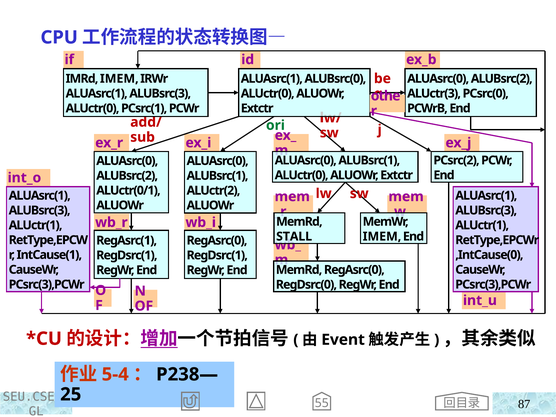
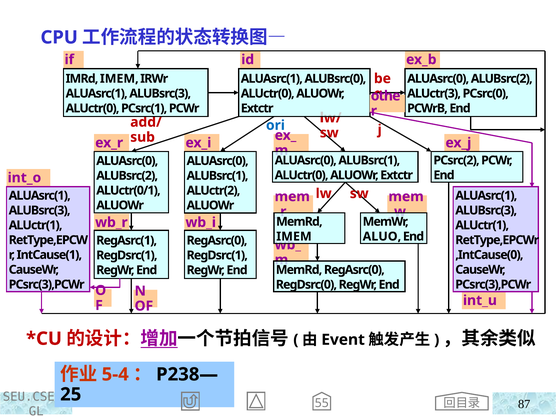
ori colour: green -> blue (275, 125)
STALL: STALL -> IMEM (294, 236)
IMEM: IMEM -> ALUO (382, 236)
